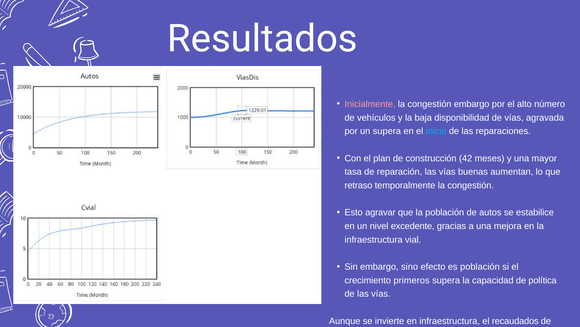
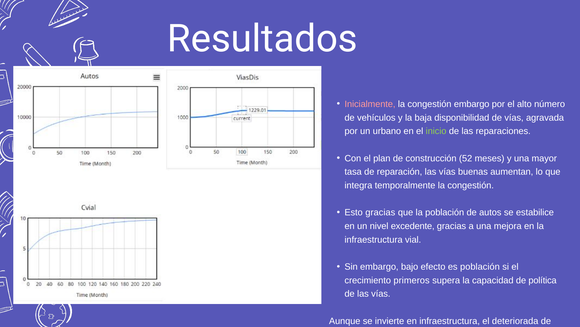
un supera: supera -> urbano (387, 131)
inicio colour: light blue -> light green (436, 131)
42: 42 -> 52 (466, 158)
retraso: retraso -> integra (358, 185)
Esto agravar: agravar -> gracias (380, 212)
sino: sino -> bajo (410, 266)
recaudados: recaudados -> deteriorada (515, 320)
